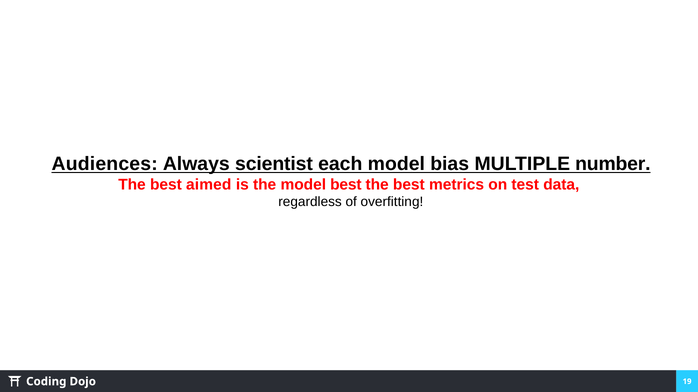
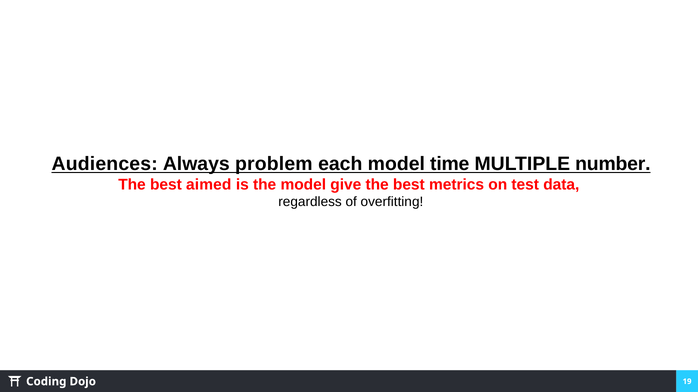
scientist: scientist -> problem (274, 164)
bias: bias -> time (450, 164)
model best: best -> give (346, 185)
